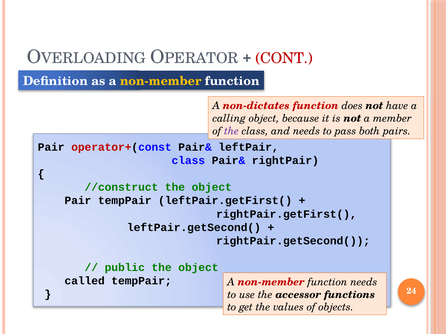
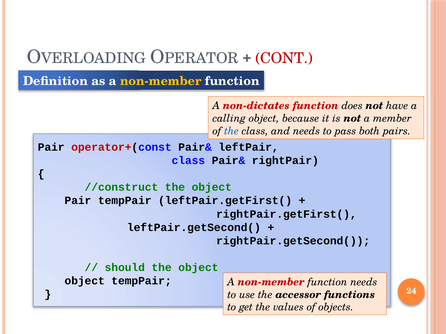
the colour: purple -> blue (232, 131)
public: public -> should (125, 268)
called: called -> object (85, 281)
